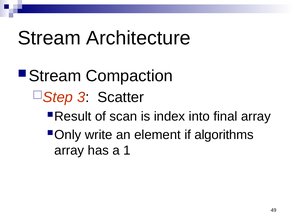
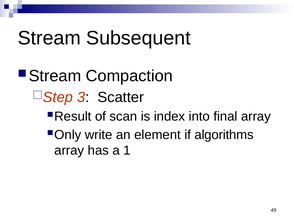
Architecture: Architecture -> Subsequent (138, 38)
